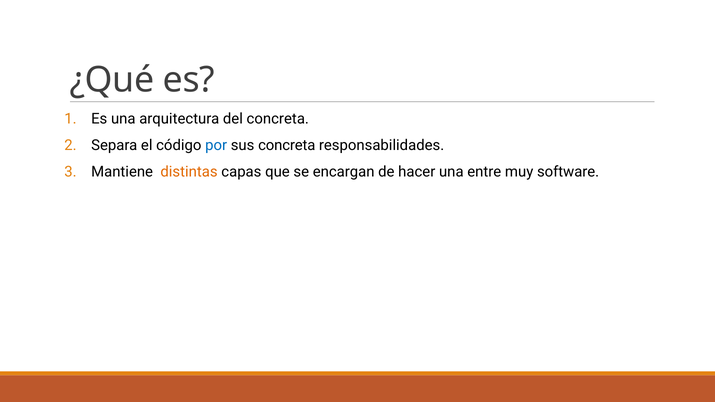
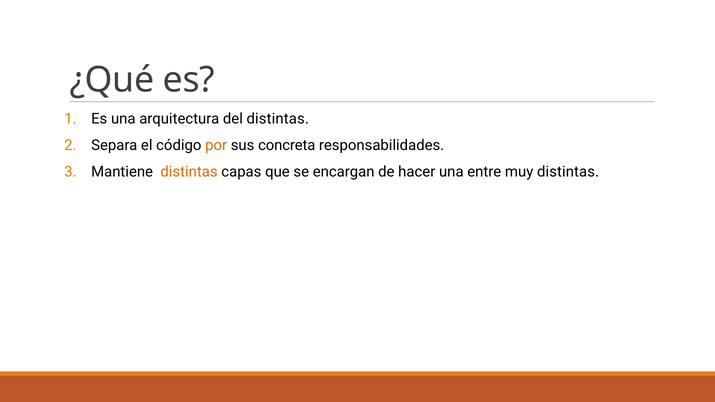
del concreta: concreta -> distintas (278, 119)
por colour: blue -> orange (216, 145)
muy software: software -> distintas (568, 172)
